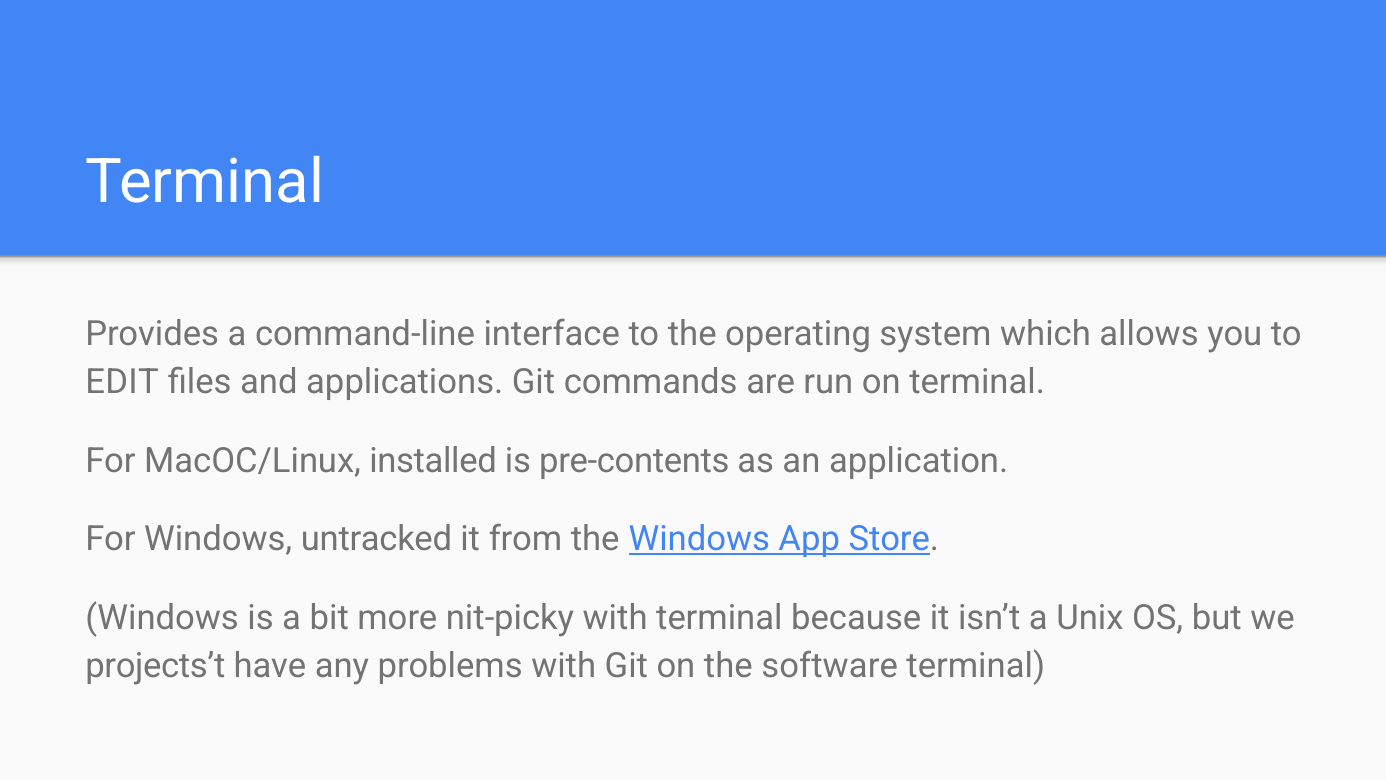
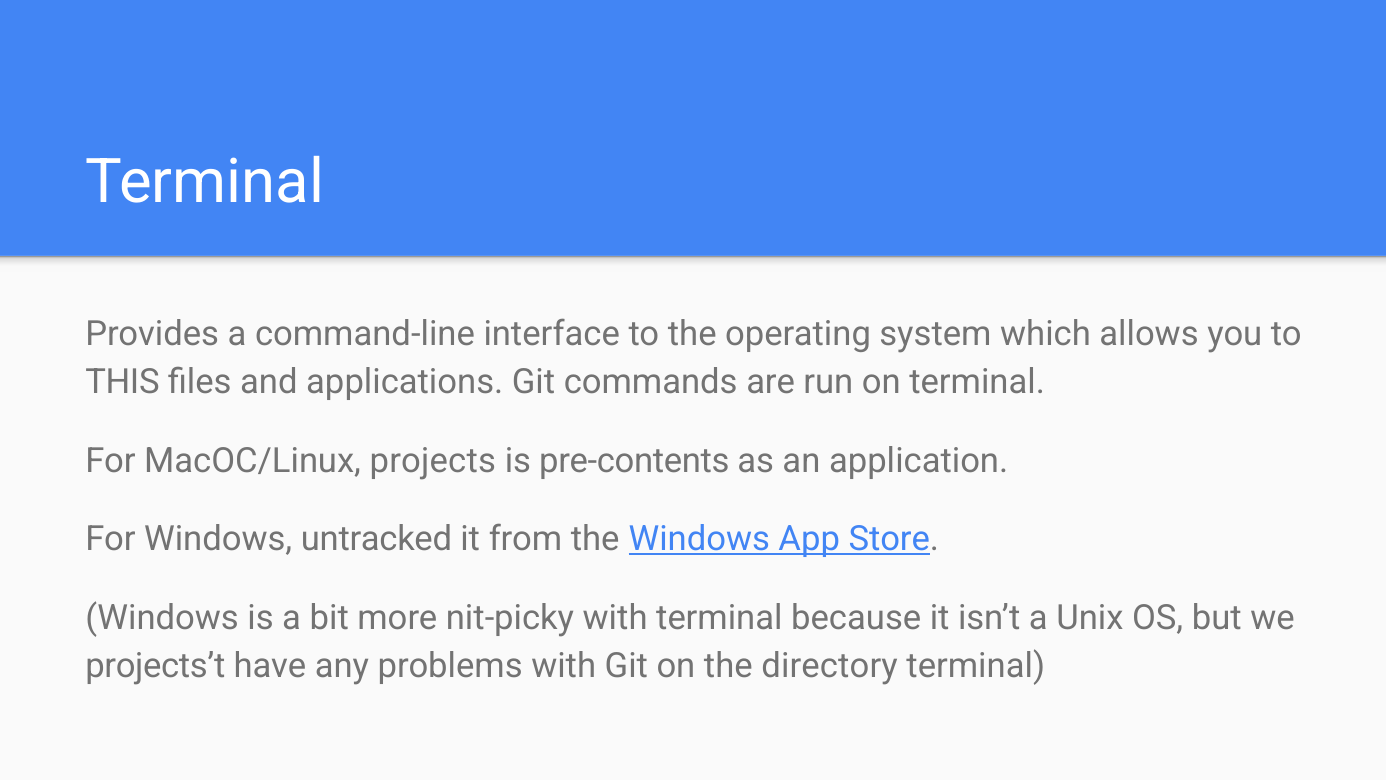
EDIT: EDIT -> THIS (122, 382)
installed: installed -> projects (433, 461)
software: software -> directory (830, 666)
